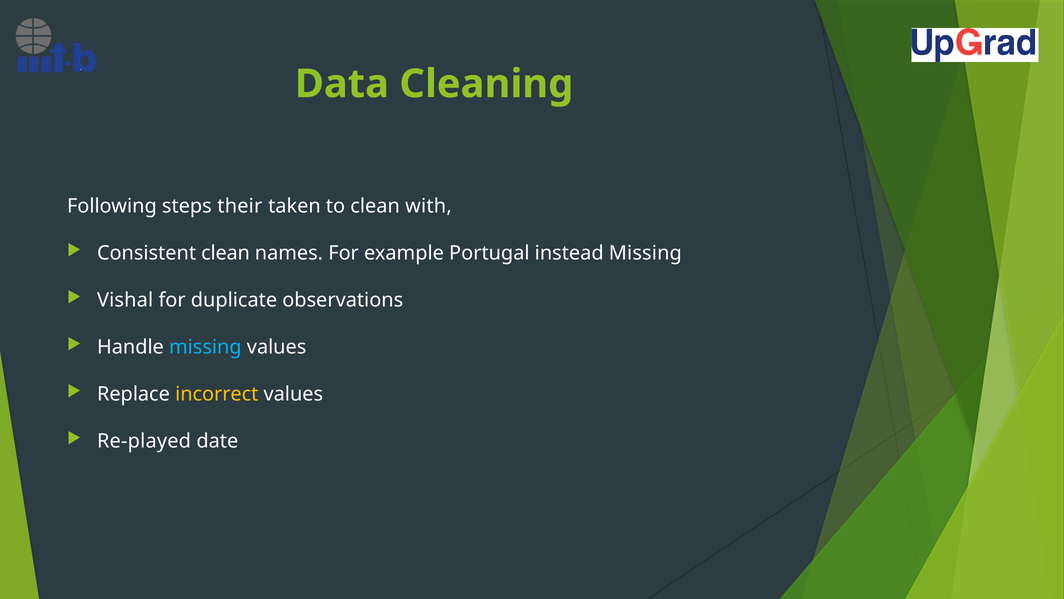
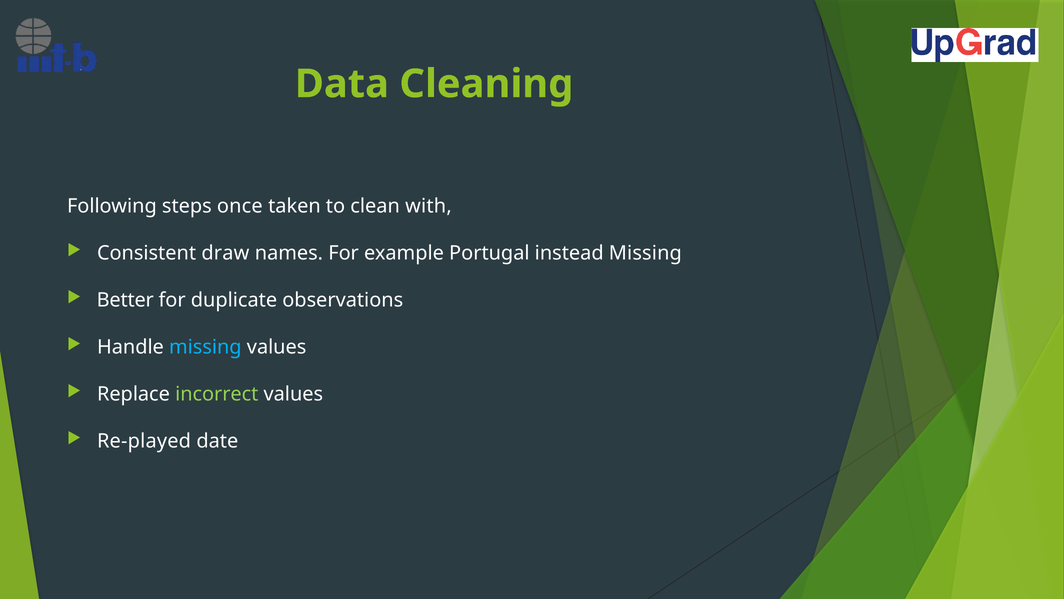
their: their -> once (240, 206)
Consistent clean: clean -> draw (225, 253)
Vishal: Vishal -> Better (125, 300)
incorrect colour: yellow -> light green (217, 394)
